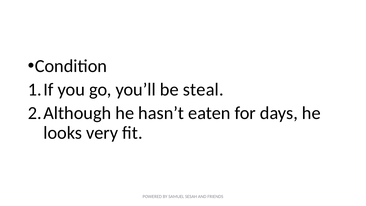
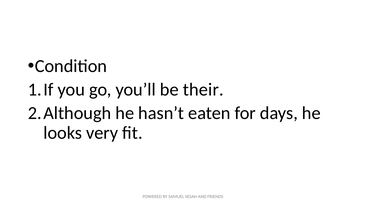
steal: steal -> their (203, 90)
